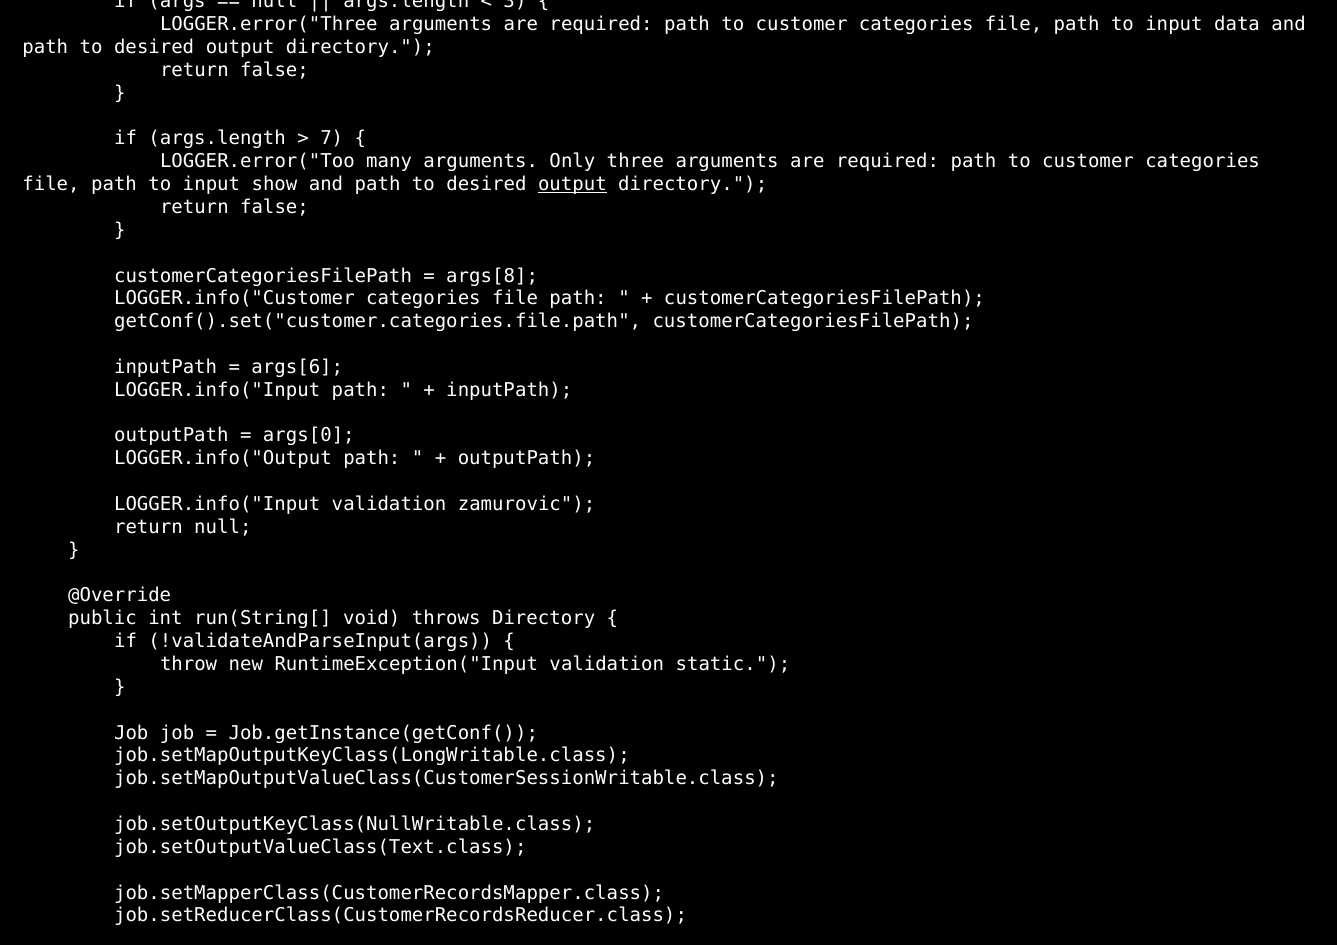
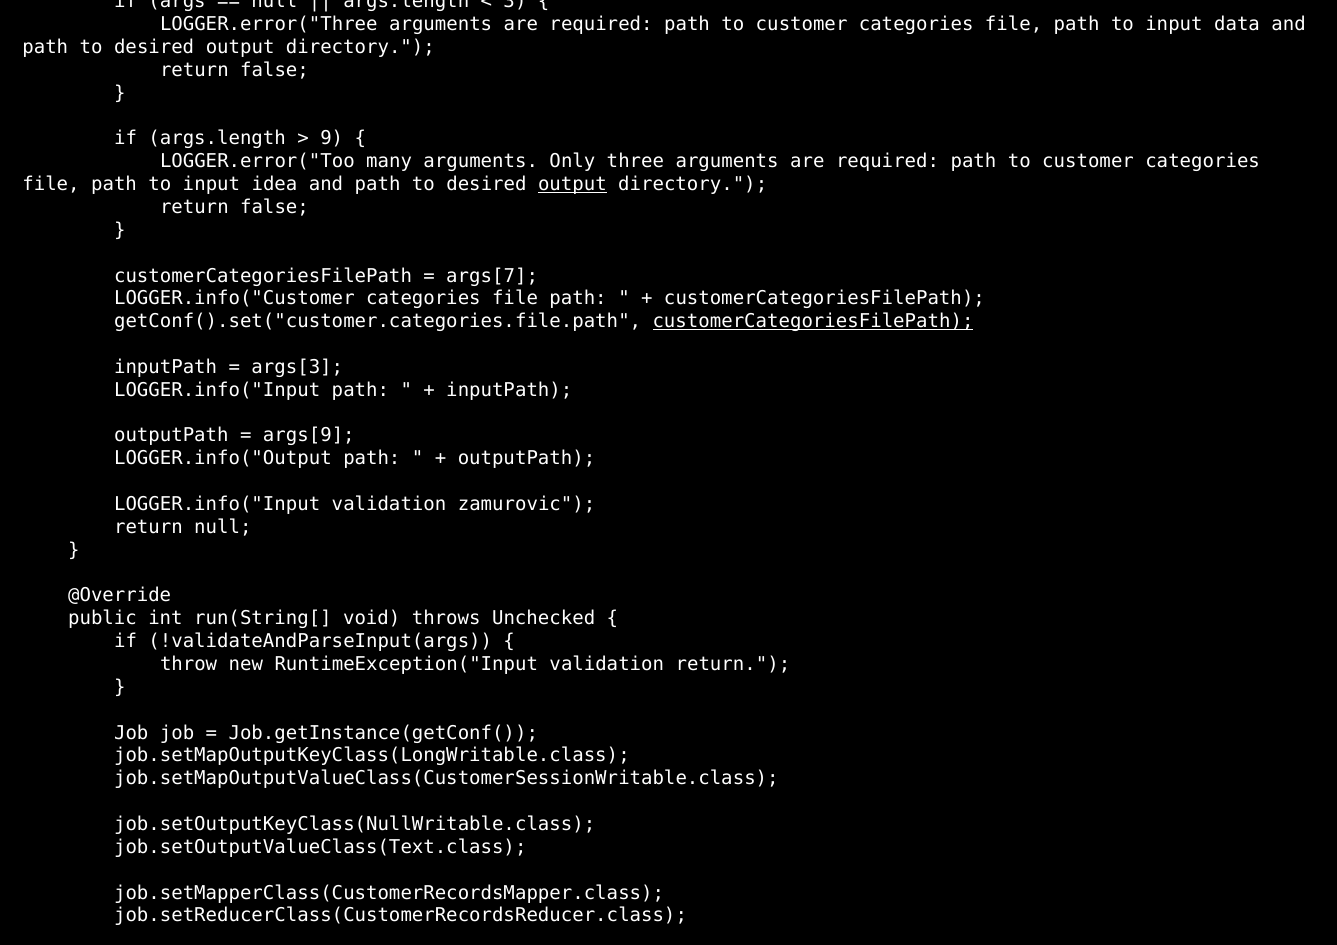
7: 7 -> 9 (332, 139)
show: show -> idea (274, 184)
args[8: args[8 -> args[7 (492, 276)
customerCategoriesFilePath underline: none -> present (813, 322)
args[6: args[6 -> args[3 (297, 367)
args[0: args[0 -> args[9 (309, 436)
throws Directory: Directory -> Unchecked (544, 619)
validation static: static -> return (733, 665)
